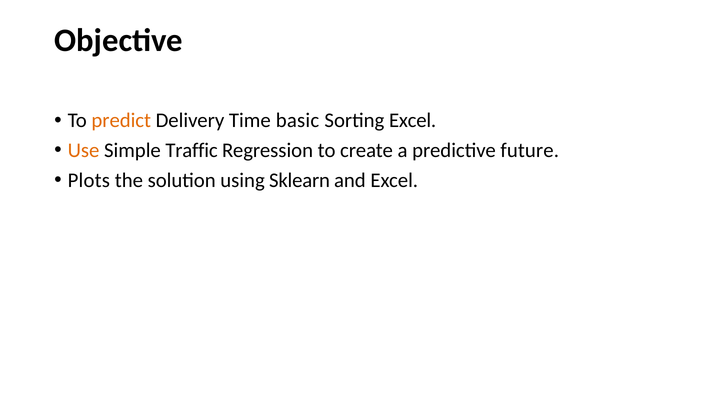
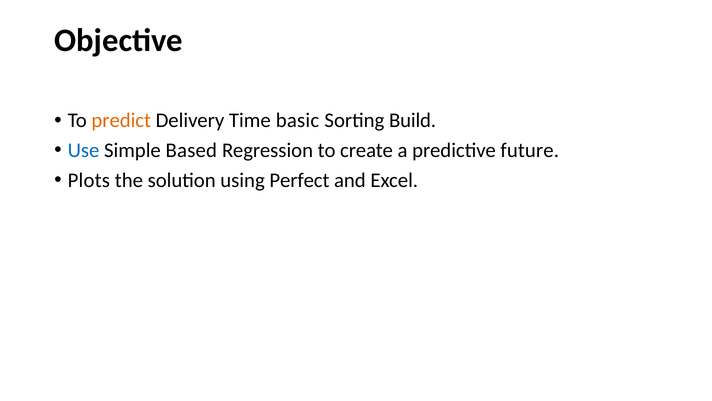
Sorting Excel: Excel -> Build (413, 120)
Use colour: orange -> blue (83, 150)
Traffic: Traffic -> Based (191, 150)
Sklearn: Sklearn -> Perfect (299, 180)
